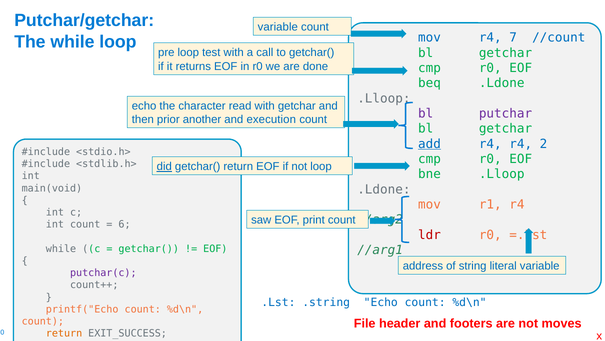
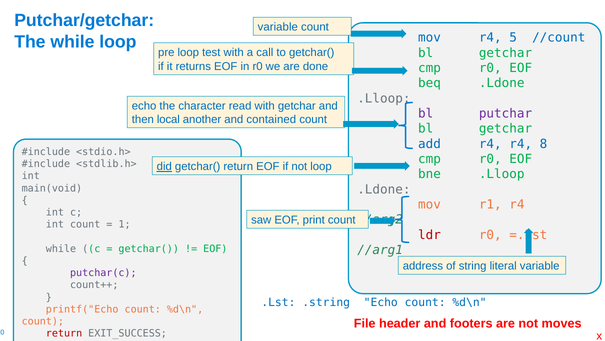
7: 7 -> 5 (513, 38)
prior: prior -> local (168, 119)
execution: execution -> contained (271, 119)
add underline: present -> none (429, 144)
2: 2 -> 8 (544, 144)
6: 6 -> 1 (125, 224)
return colour: orange -> red (64, 333)
